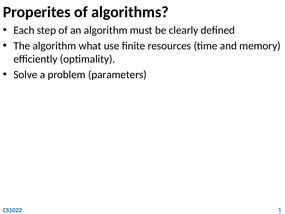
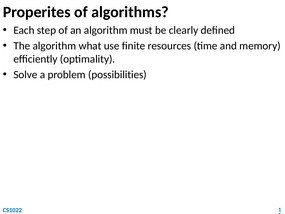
parameters: parameters -> possibilities (117, 75)
